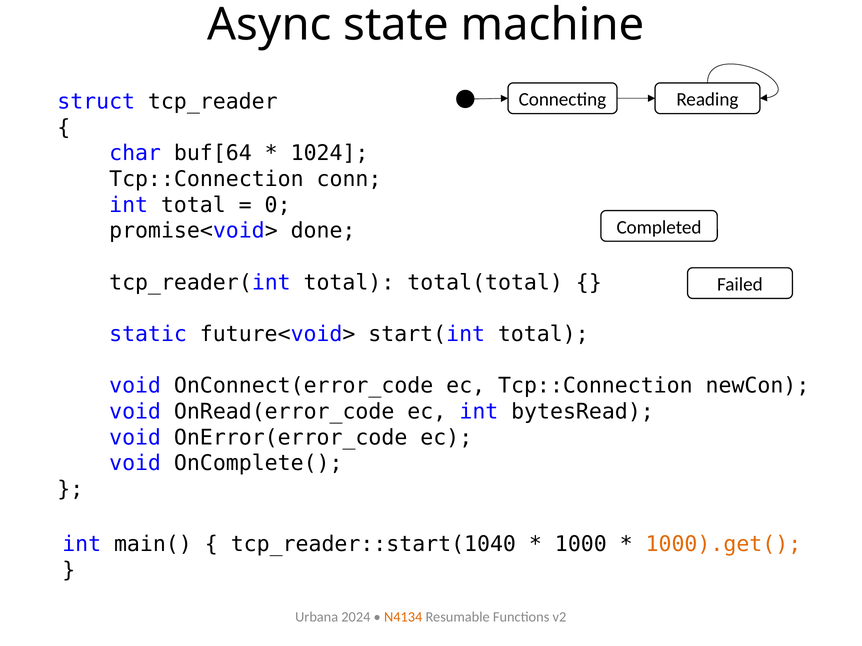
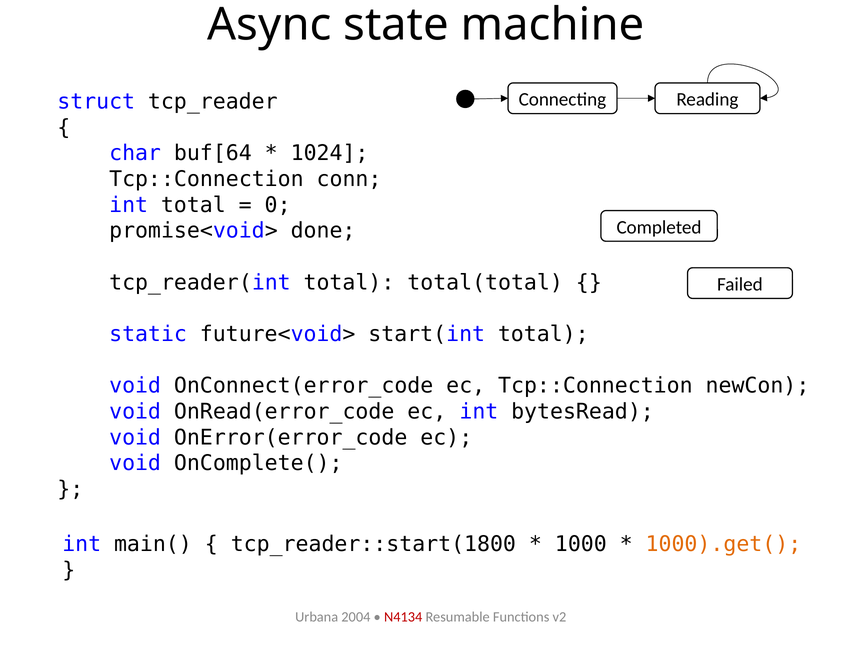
tcp_reader::start(1040: tcp_reader::start(1040 -> tcp_reader::start(1800 (373, 545)
2024: 2024 -> 2004 (356, 617)
N4134 colour: orange -> red (403, 617)
